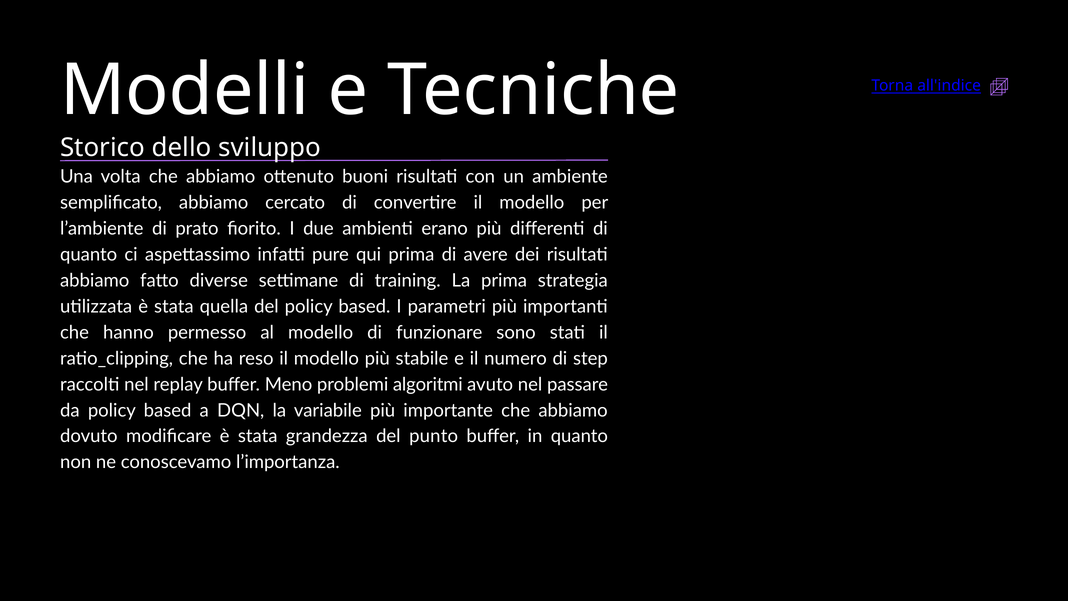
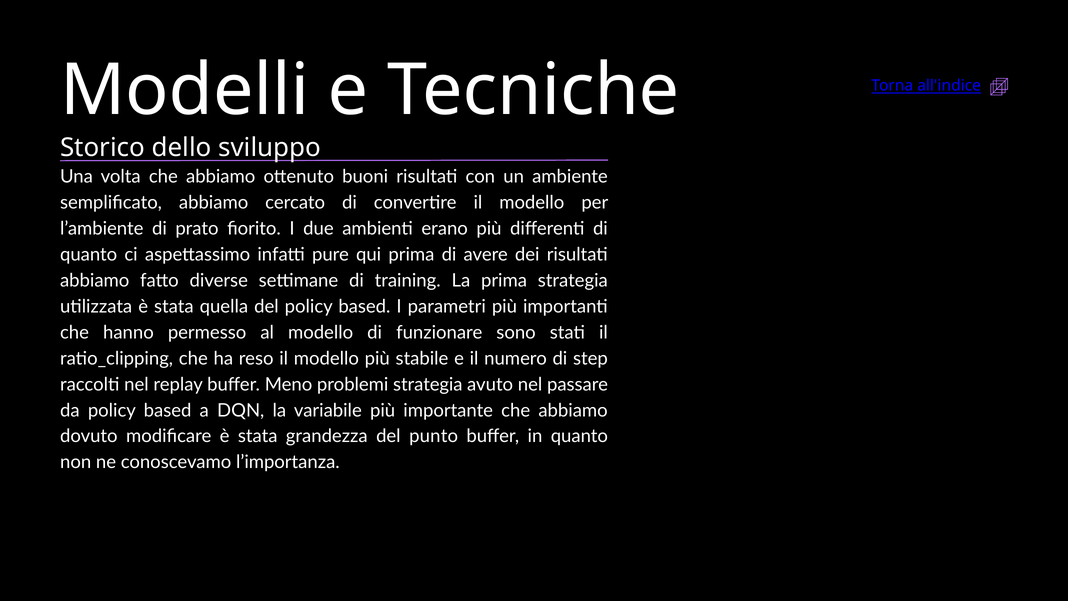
problemi algoritmi: algoritmi -> strategia (428, 384)
